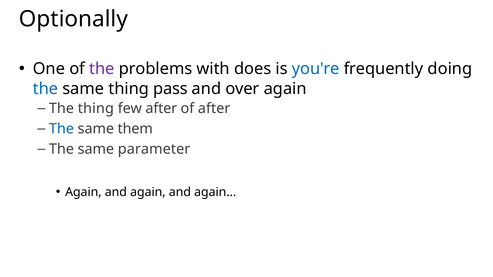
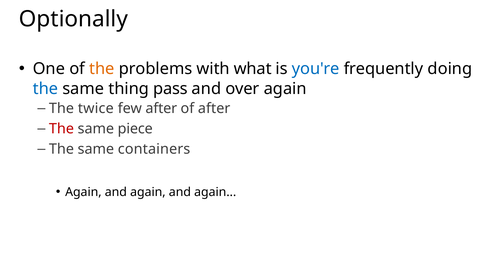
the colour: purple -> orange (102, 69)
does: does -> what (253, 69)
The thing: thing -> twice (96, 109)
The colour: blue -> red (61, 129)
them: them -> piece (135, 129)
parameter: parameter -> containers (154, 149)
